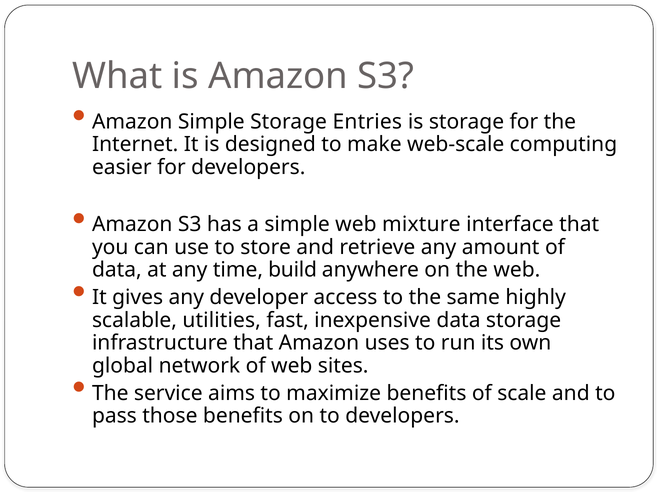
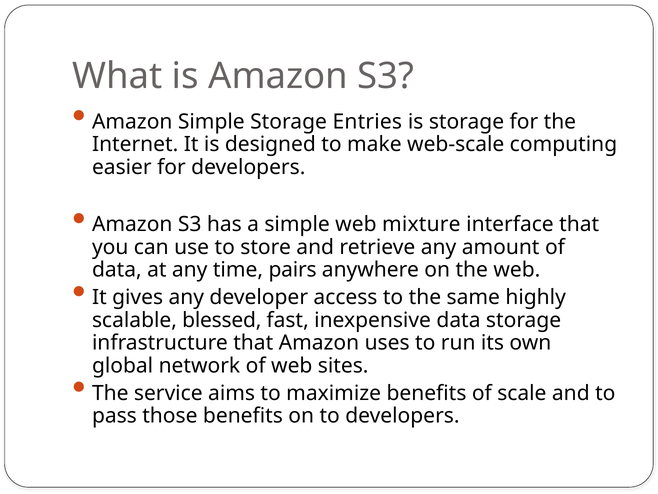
build: build -> pairs (293, 270)
utilities: utilities -> blessed (222, 320)
